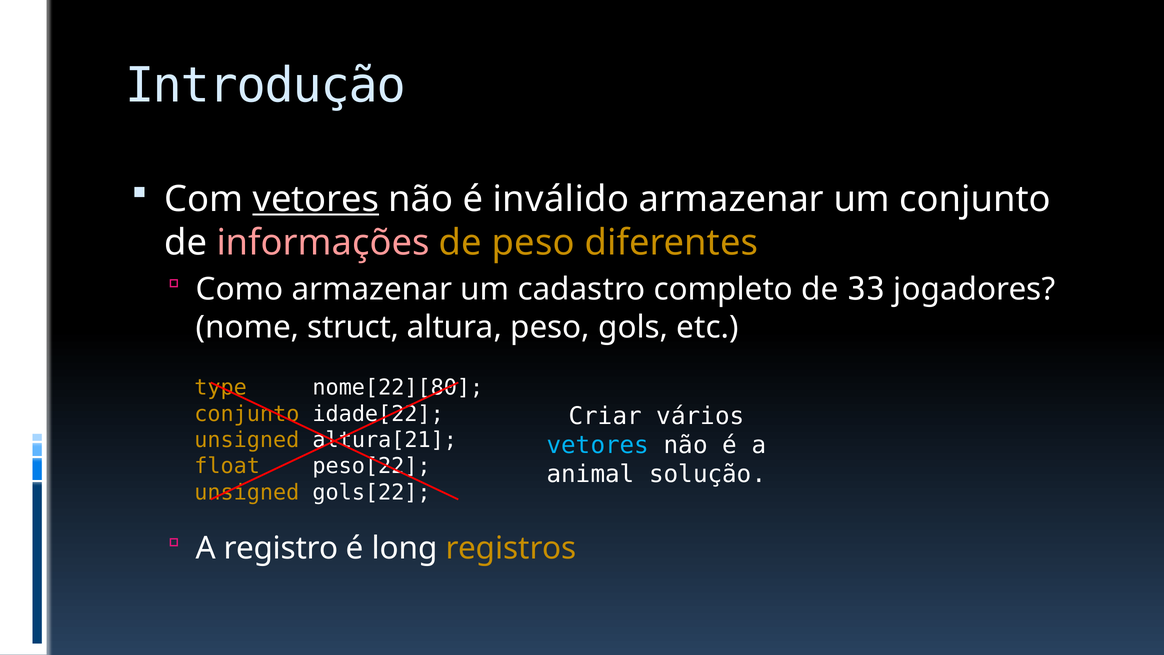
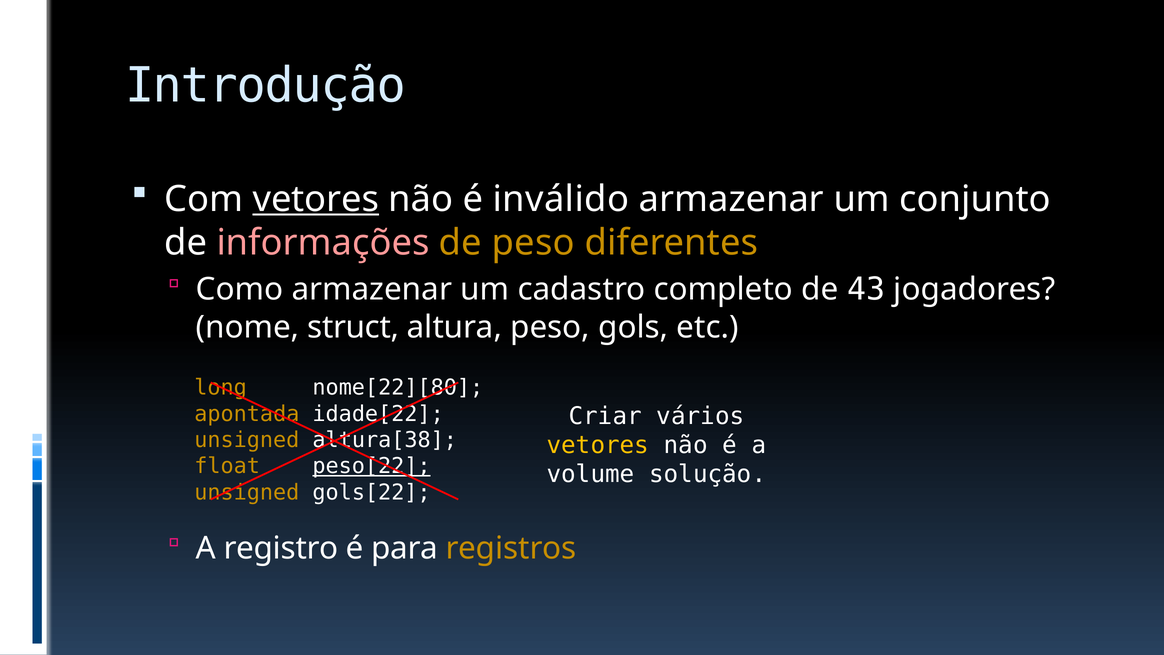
33: 33 -> 43 (866, 289)
type: type -> long (221, 388)
conjunto: conjunto -> apontada (247, 414)
altura[21: altura[21 -> altura[38 (385, 440)
vetores colour: light blue -> yellow (598, 445)
peso[22 underline: none -> present (372, 466)
animal: animal -> volume (591, 474)
long: long -> para (405, 548)
